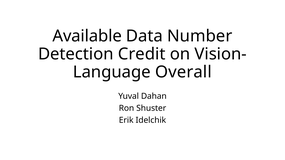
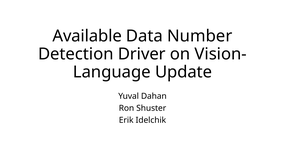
Credit: Credit -> Driver (142, 54)
Overall: Overall -> Update (184, 72)
